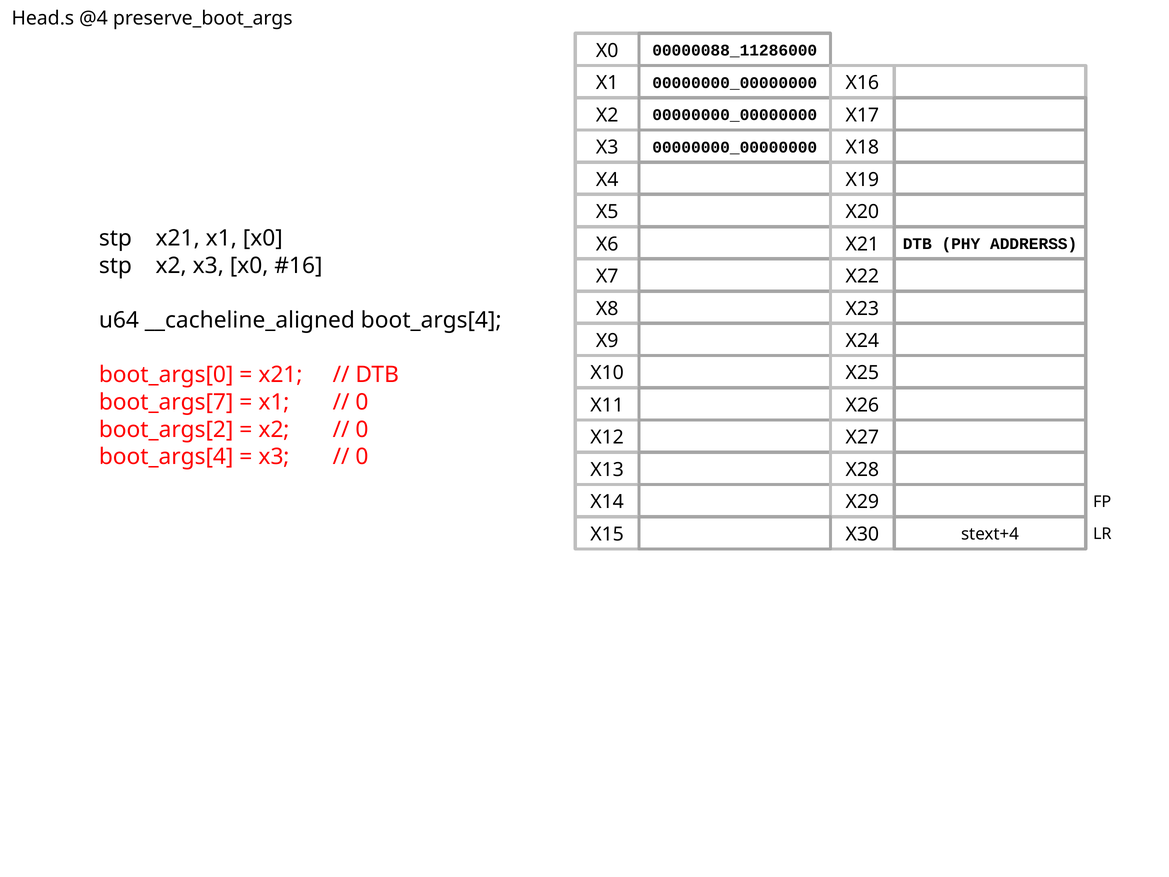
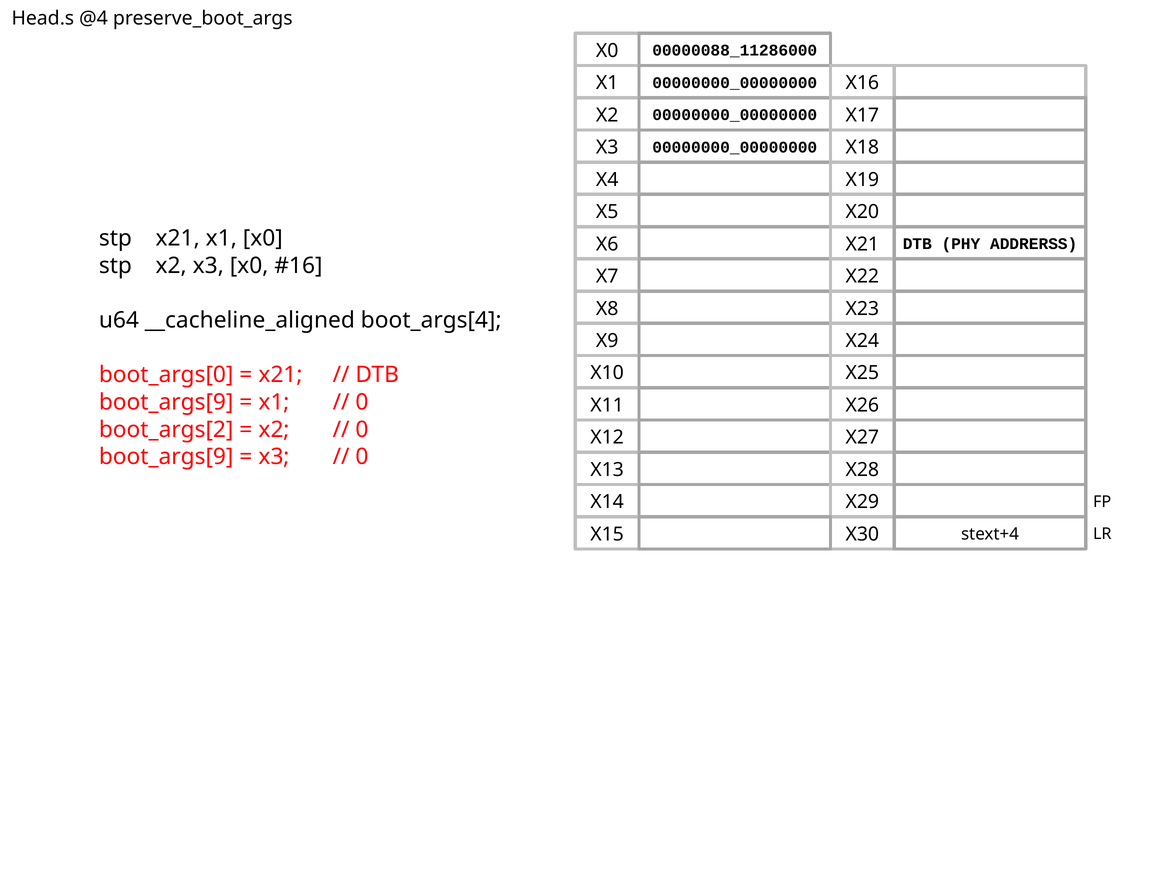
boot_args[7: boot_args[7 -> boot_args[9 (166, 402)
boot_args[4: boot_args[4 -> boot_args[9 (166, 457)
